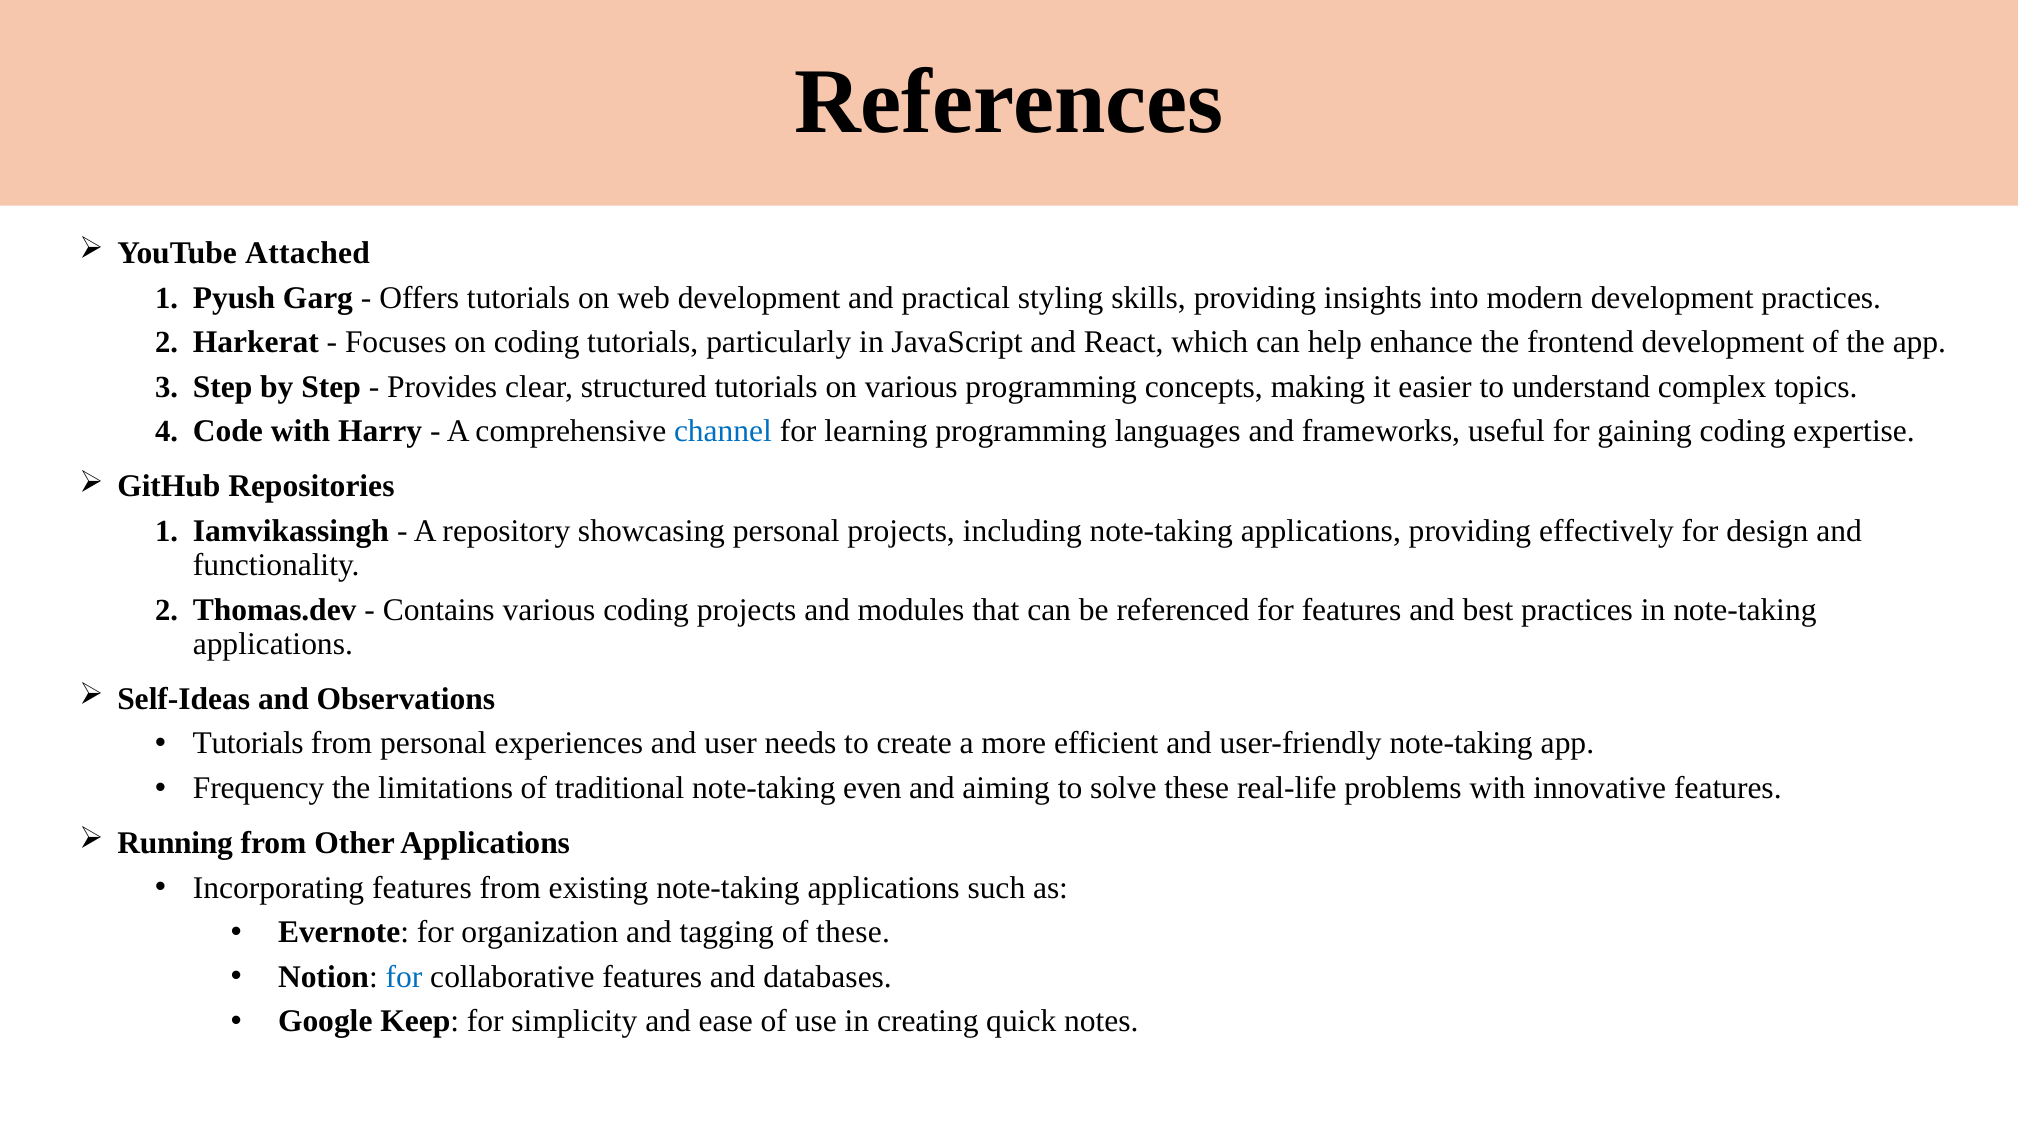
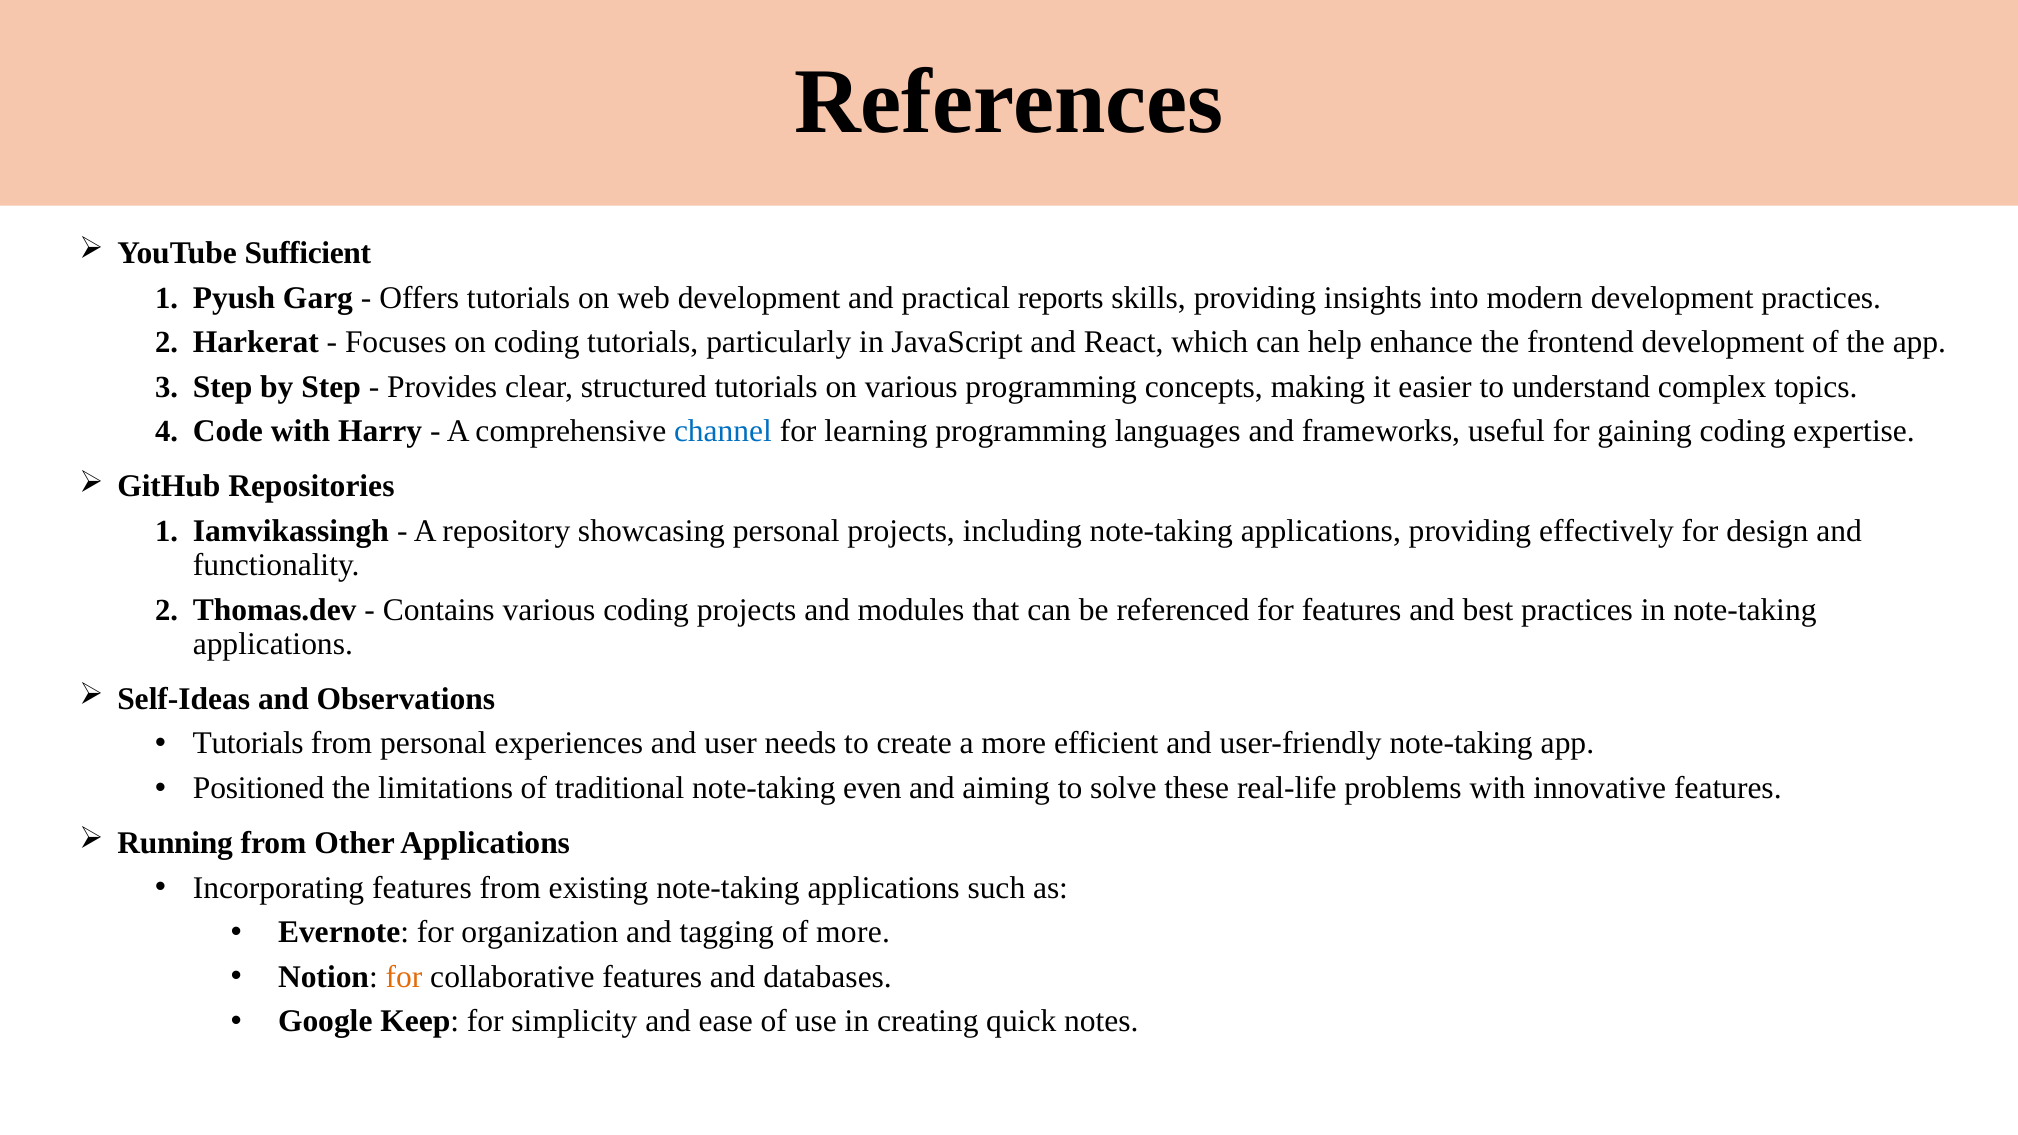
Attached: Attached -> Sufficient (308, 253)
styling: styling -> reports (1061, 298)
Frequency: Frequency -> Positioned (259, 788)
of these: these -> more (853, 932)
for colour: blue -> orange (404, 977)
